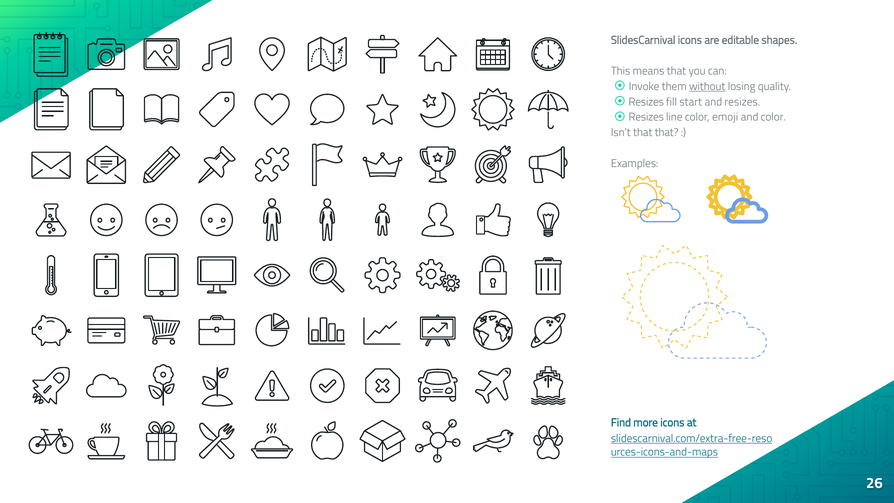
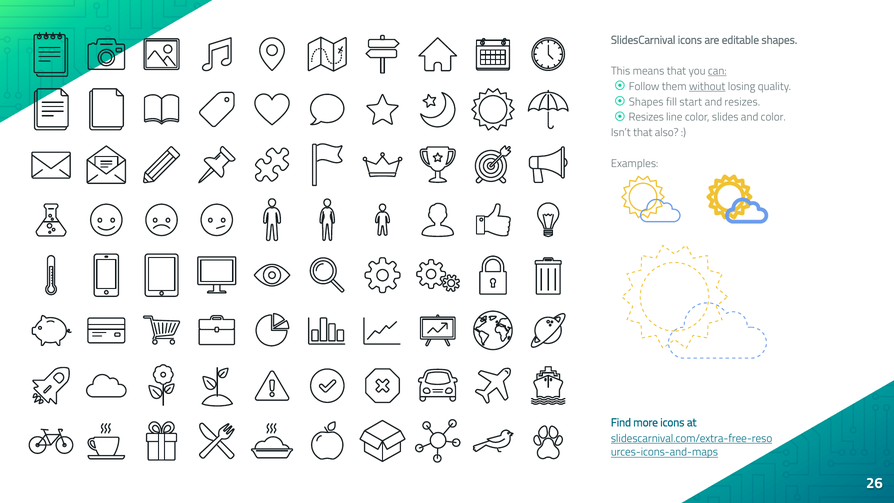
can underline: none -> present (717, 71)
Invoke: Invoke -> Follow (644, 86)
Resizes: Resizes -> Shapes (646, 102)
emoji: emoji -> slides (725, 117)
that that: that -> also (667, 133)
